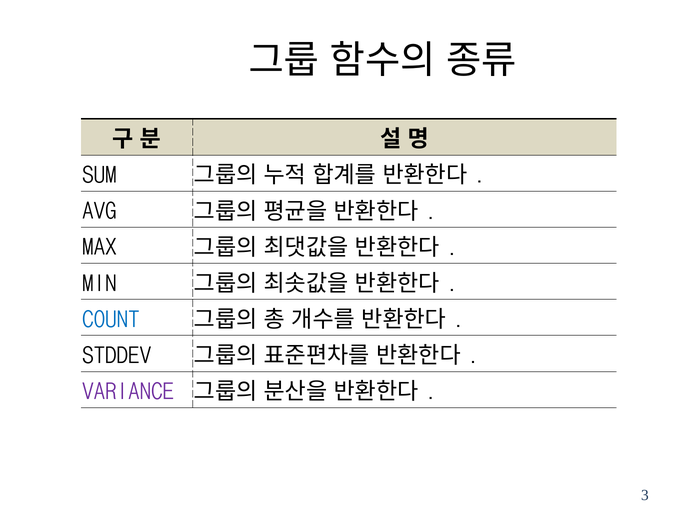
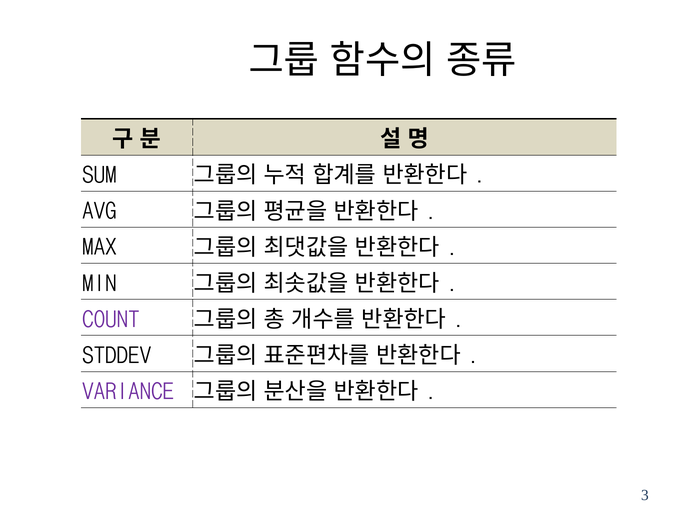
COUNT colour: blue -> purple (111, 319)
